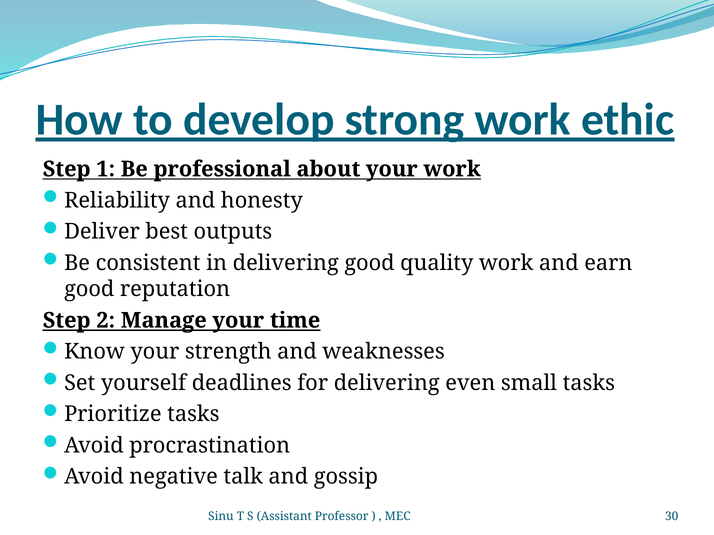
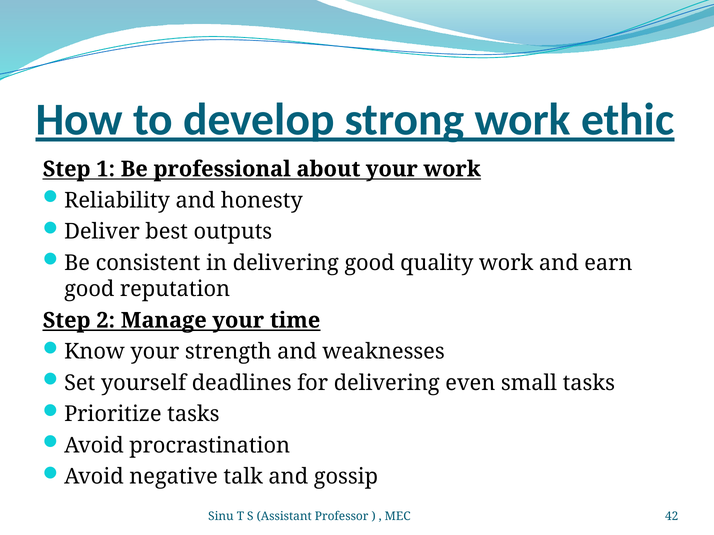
30: 30 -> 42 (672, 517)
